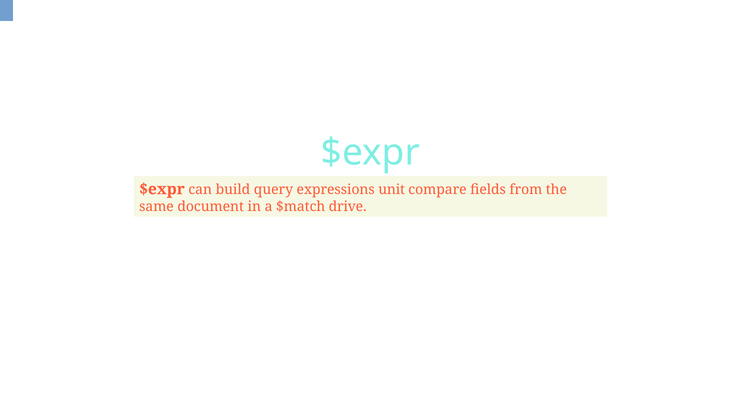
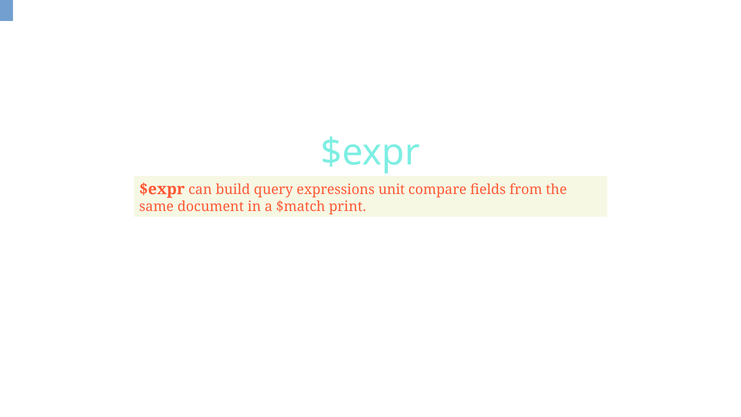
drive: drive -> print (348, 207)
